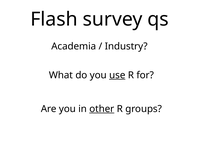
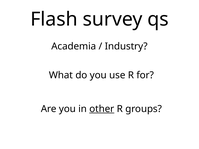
use underline: present -> none (117, 75)
